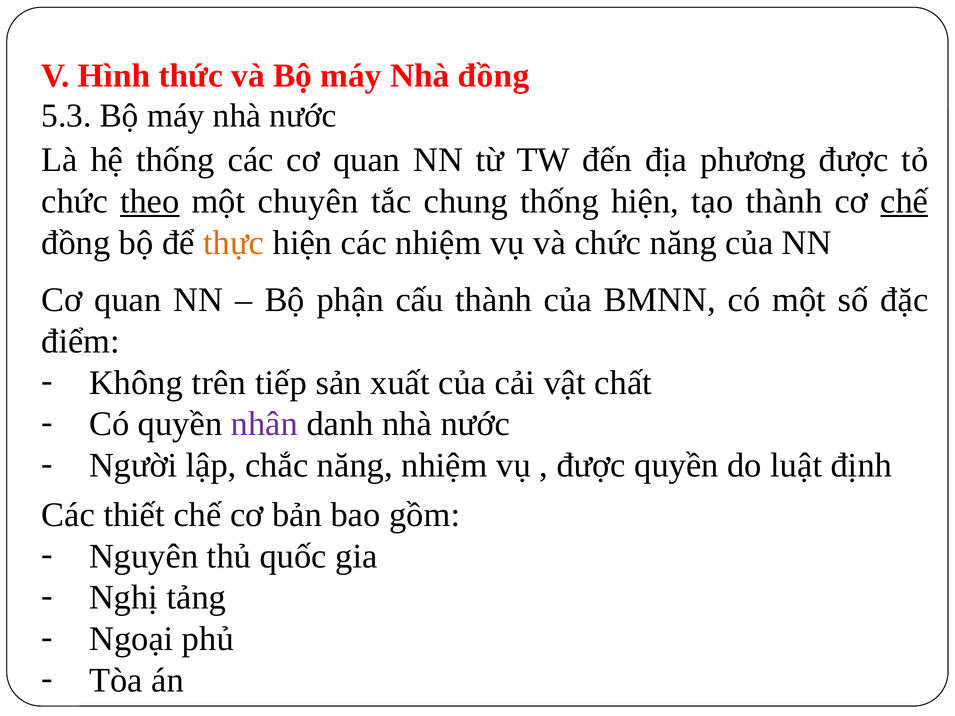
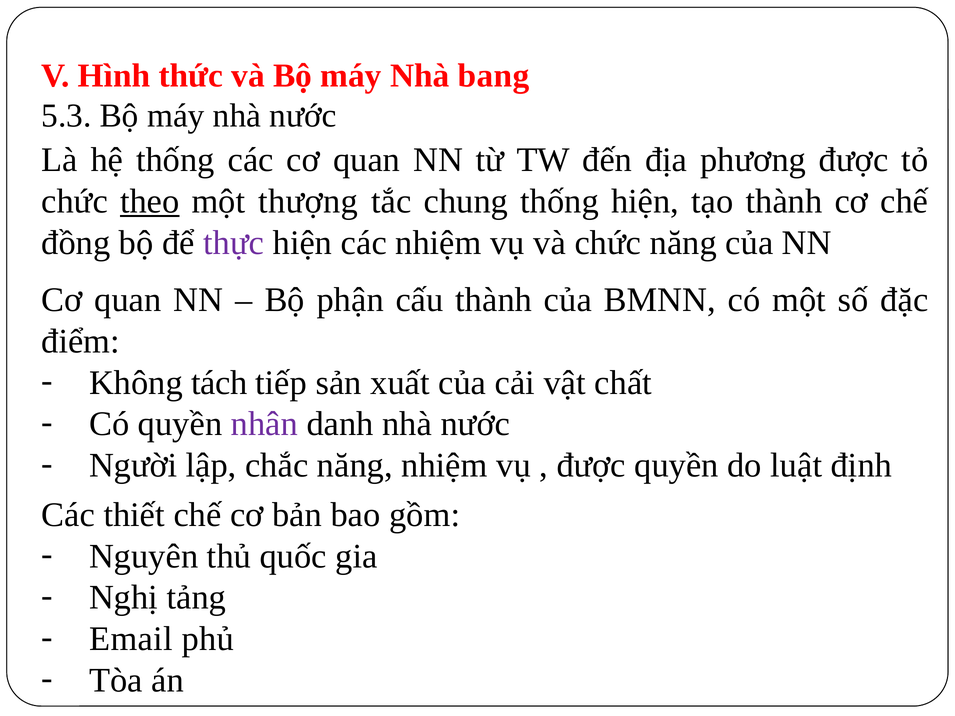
Nhà đồng: đồng -> bang (494, 76)
chuyên: chuyên -> thượng (308, 201)
chế underline: present -> none (904, 201)
thực colour: orange -> purple (234, 243)
trên: trên -> tách (219, 383)
Ngoại: Ngoại -> Email (131, 639)
